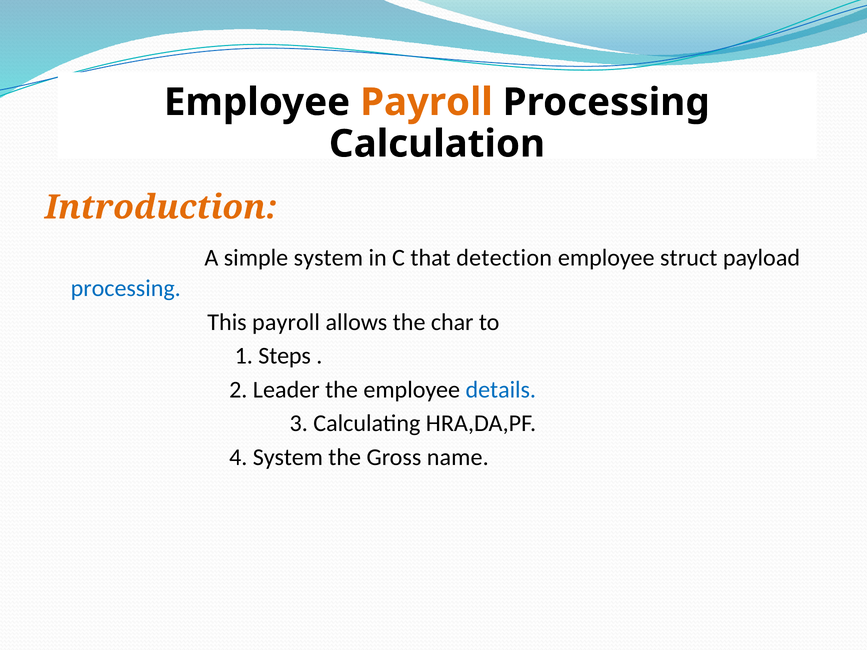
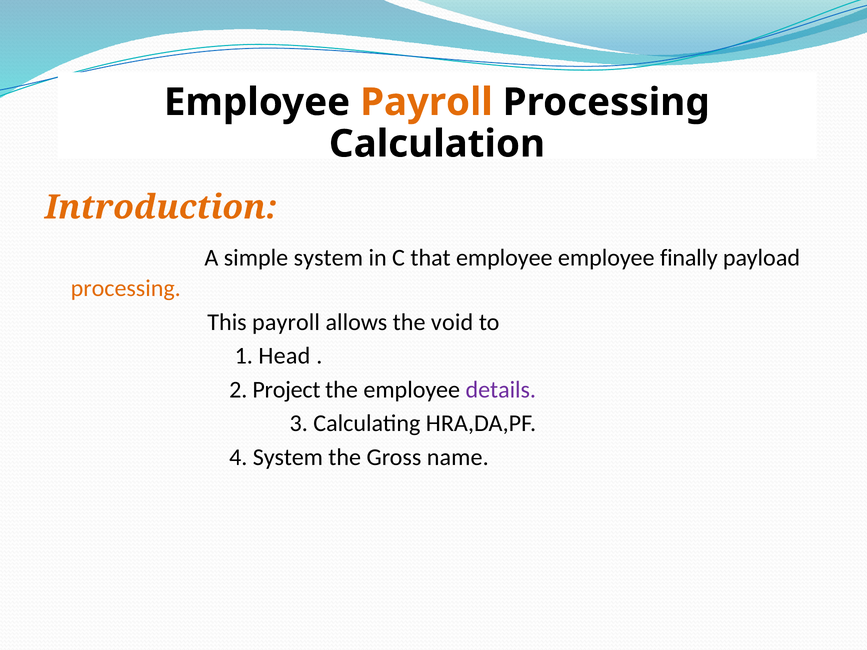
that detection: detection -> employee (504, 258)
struct: struct -> finally (689, 258)
processing colour: blue -> orange (126, 289)
char: char -> void (452, 322)
Steps: Steps -> Head (284, 356)
Leader: Leader -> Project (286, 390)
details colour: blue -> purple (501, 390)
